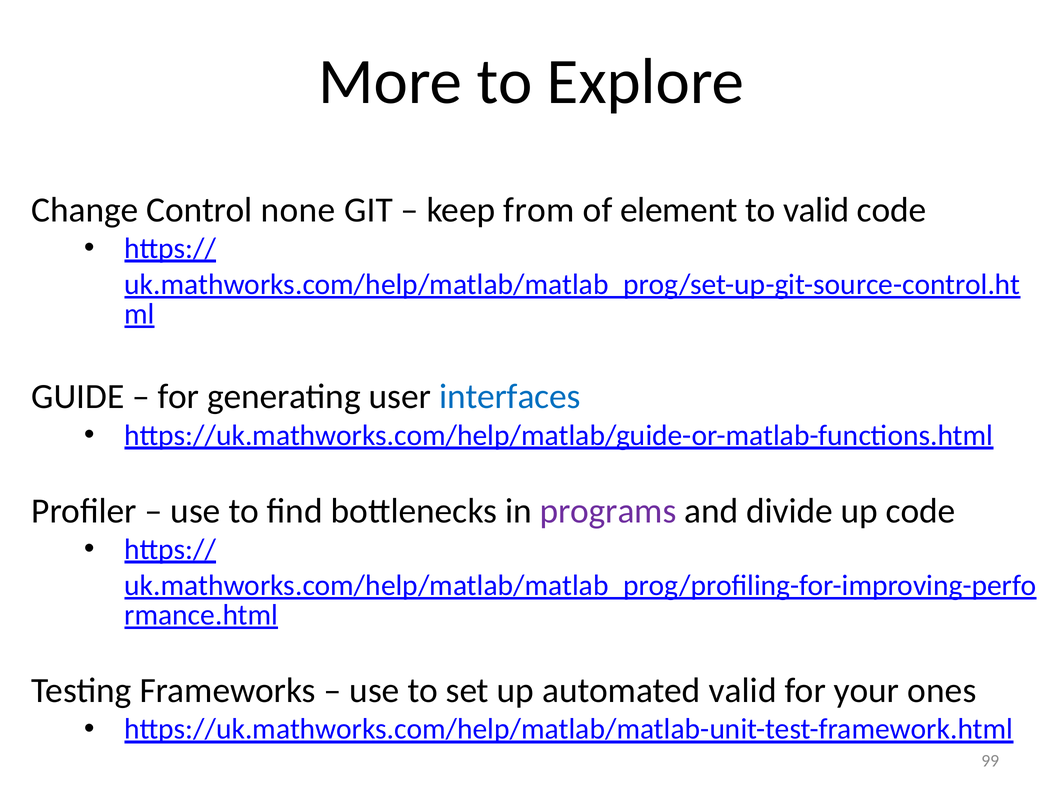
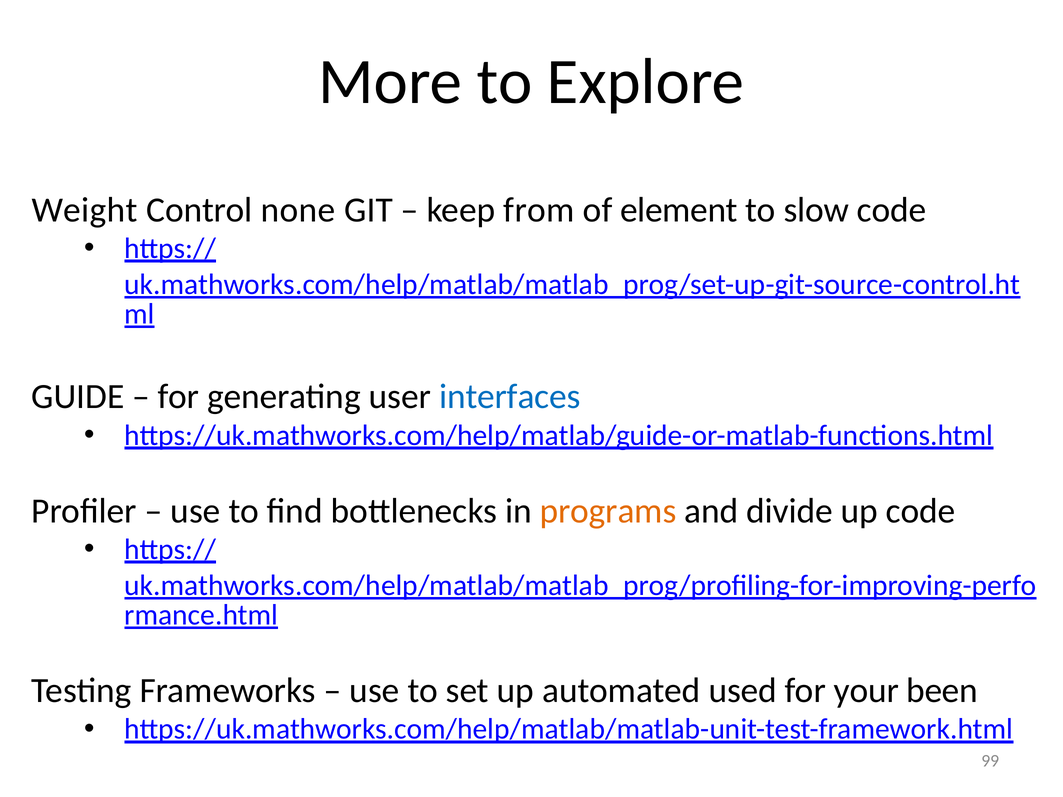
Change: Change -> Weight (85, 210)
to valid: valid -> slow (816, 210)
programs colour: purple -> orange (608, 511)
automated valid: valid -> used (743, 691)
ones: ones -> been (942, 691)
